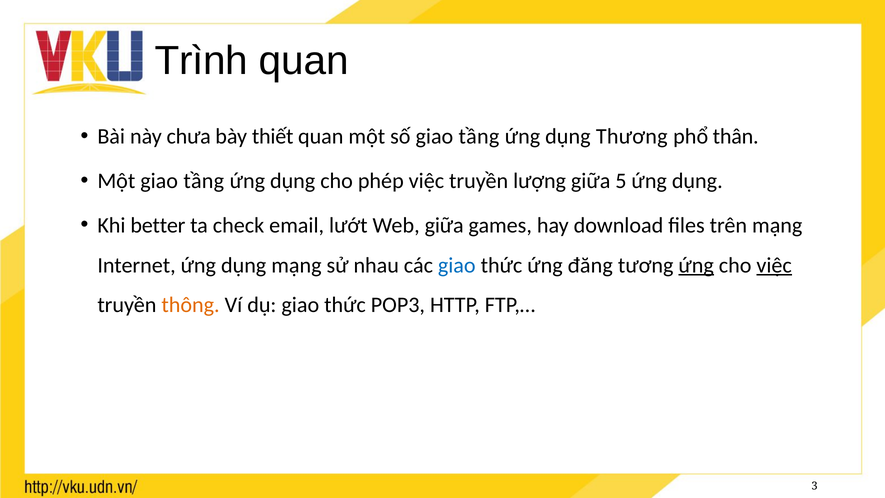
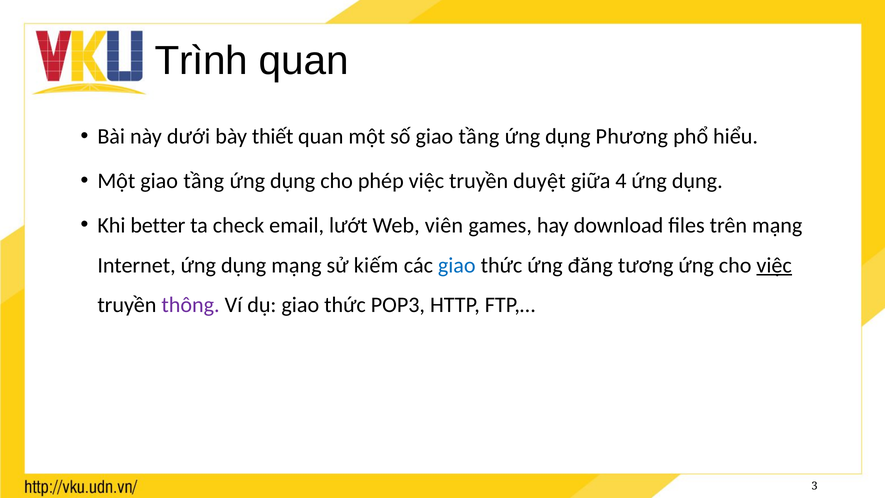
chưa: chưa -> dưới (189, 136)
Thương: Thương -> Phương (632, 136)
thân: thân -> hiểu (736, 136)
lượng: lượng -> duyệt (539, 181)
5: 5 -> 4 (621, 181)
Web giữa: giữa -> viên (444, 225)
nhau: nhau -> kiếm (376, 265)
ứng underline: present -> none (696, 265)
thông colour: orange -> purple (191, 305)
